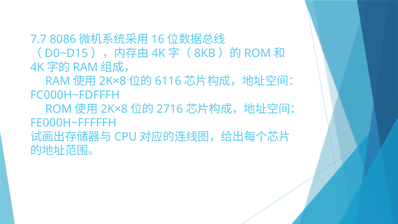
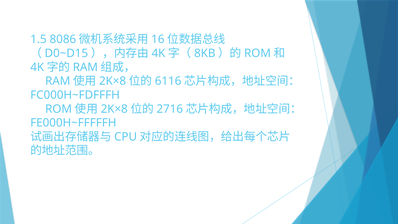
7.7: 7.7 -> 1.5 (38, 39)
